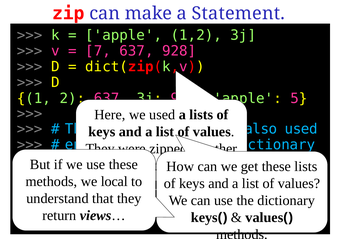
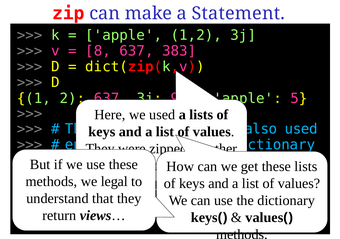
7: 7 -> 8 (98, 51)
928: 928 -> 383 (179, 51)
local: local -> legal (114, 182)
